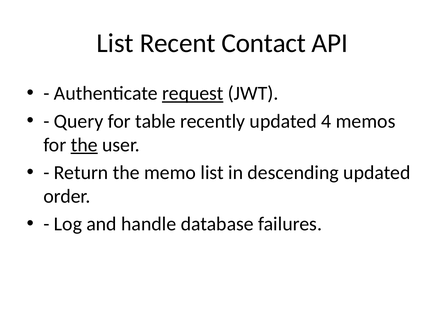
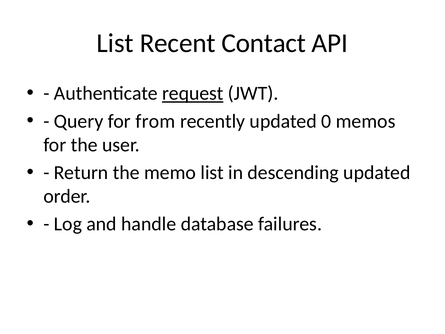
table: table -> from (155, 121)
4: 4 -> 0 (326, 121)
the underline: present -> none (84, 145)
